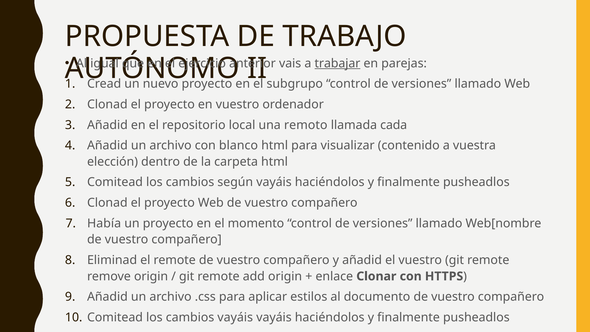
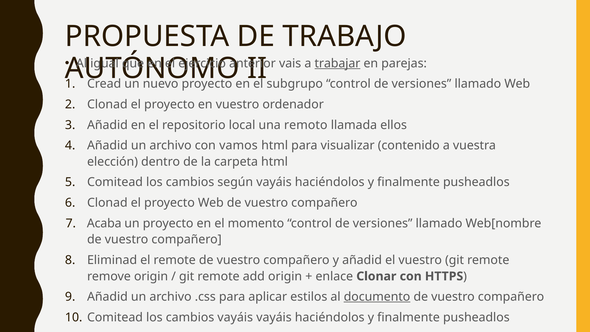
cada: cada -> ellos (394, 125)
blanco: blanco -> vamos (238, 145)
Había: Había -> Acaba (104, 223)
documento underline: none -> present (377, 297)
